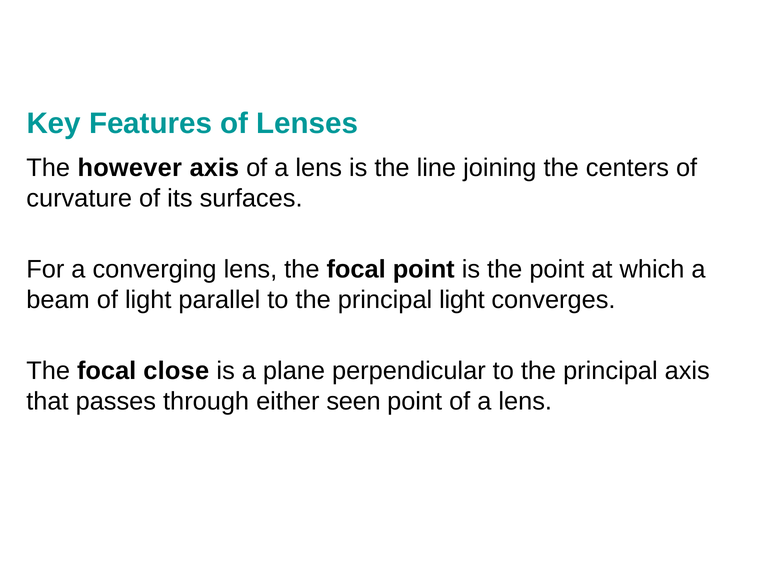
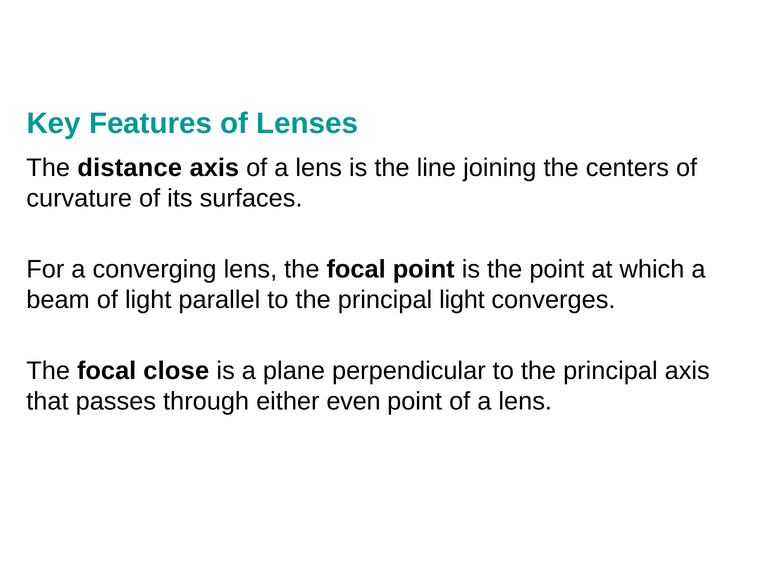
however: however -> distance (130, 168)
seen: seen -> even (354, 401)
